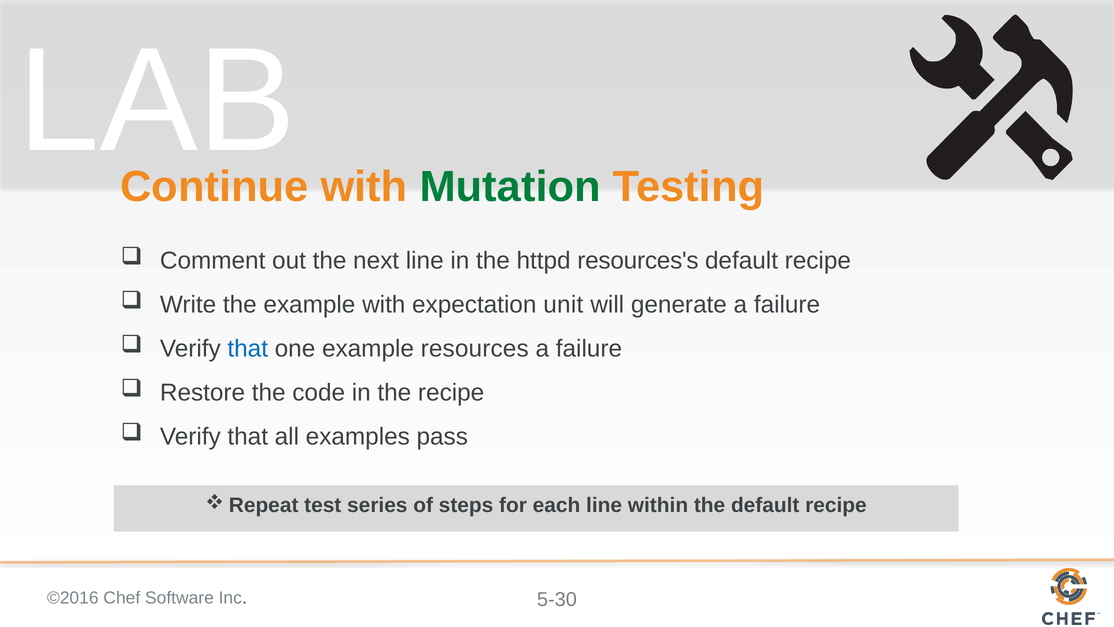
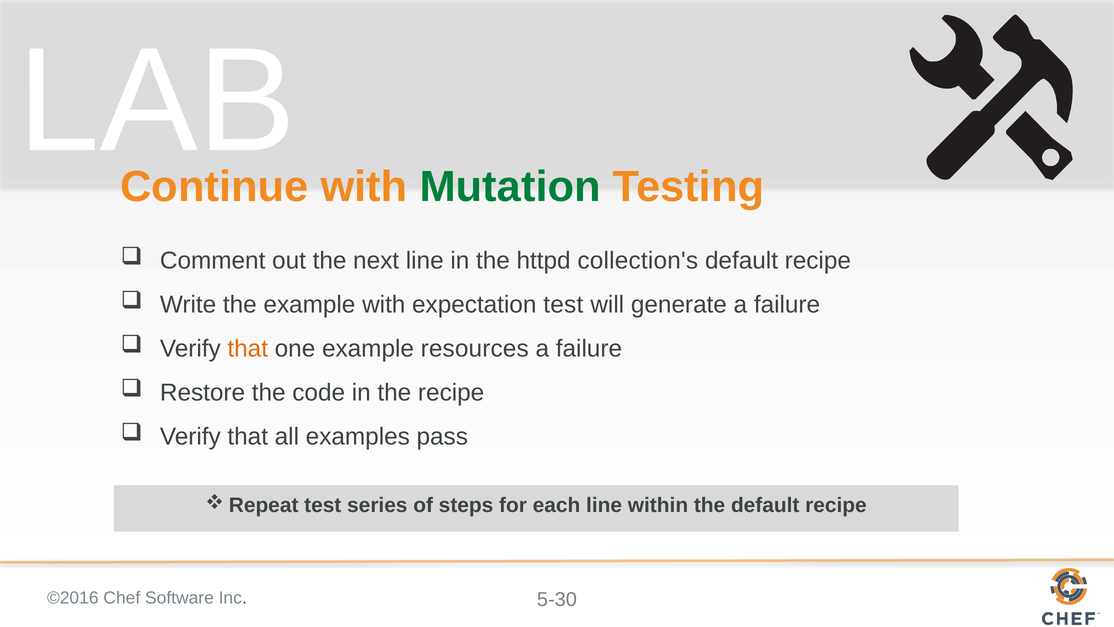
resources's: resources's -> collection's (638, 261)
expectation unit: unit -> test (563, 305)
that colour: blue -> orange (248, 348)
